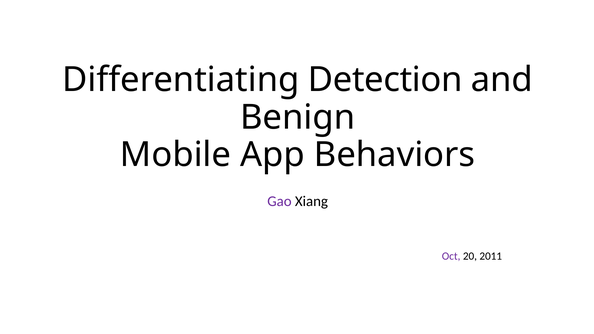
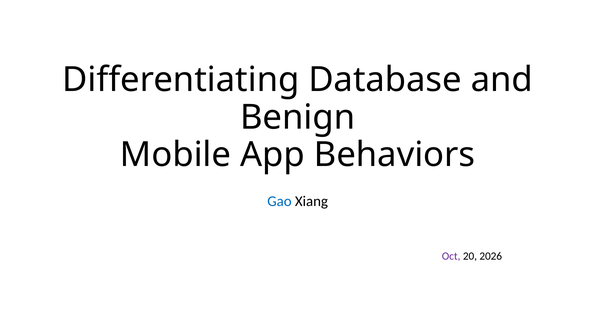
Detection: Detection -> Database (385, 80)
Gao colour: purple -> blue (279, 201)
2011: 2011 -> 2026 (491, 256)
